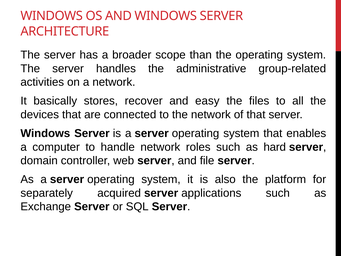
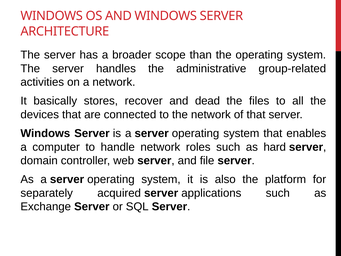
easy: easy -> dead (207, 101)
